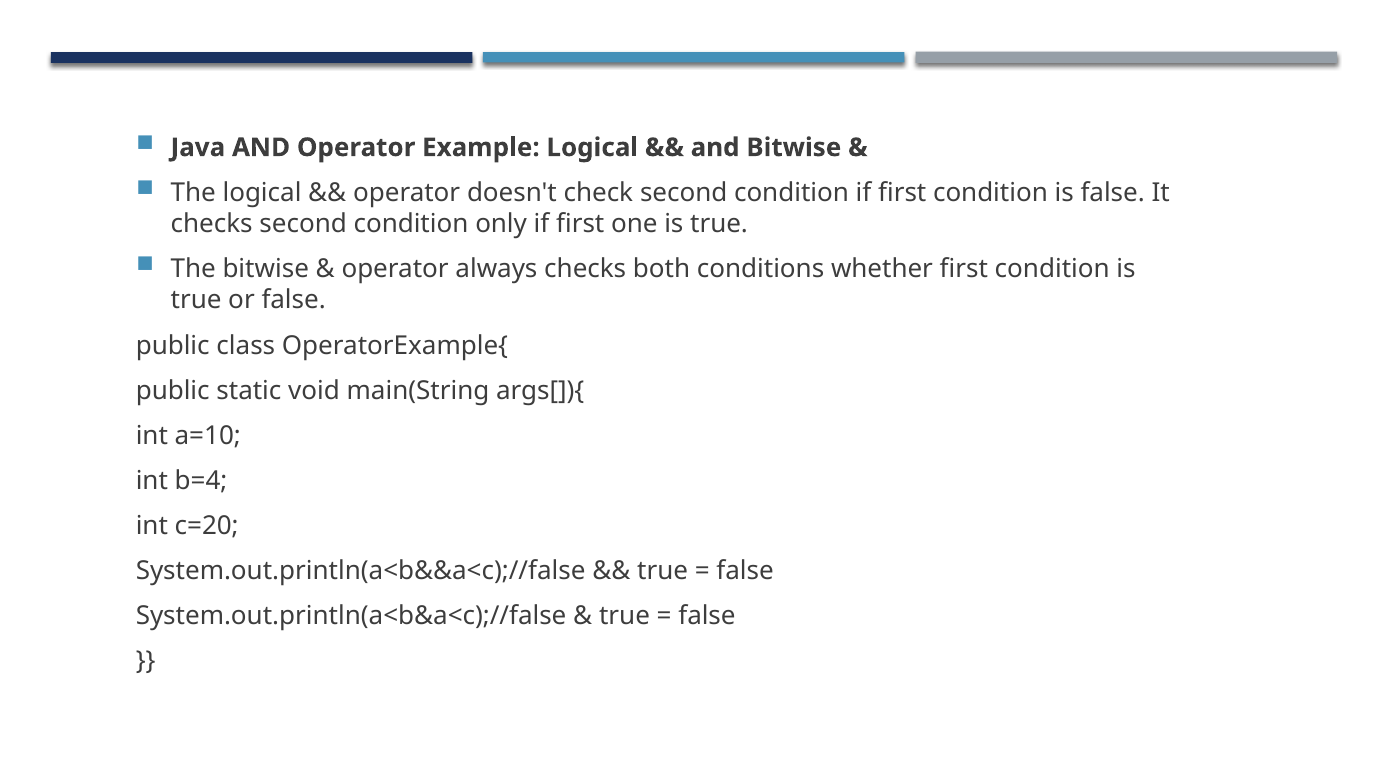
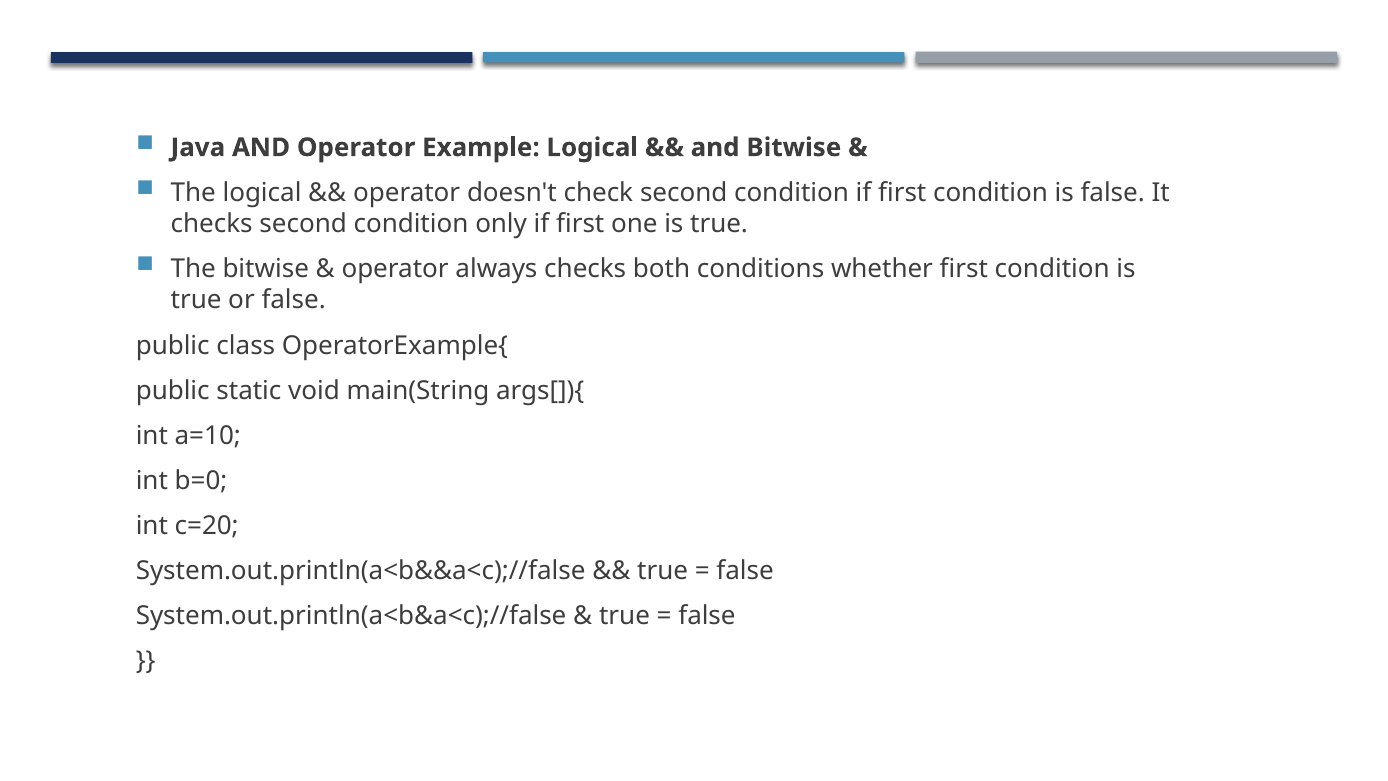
b=4: b=4 -> b=0 (201, 481)
